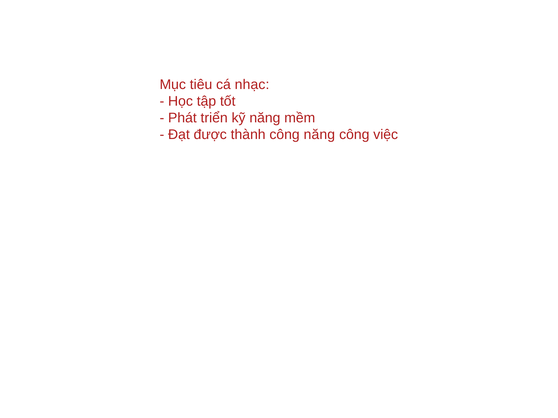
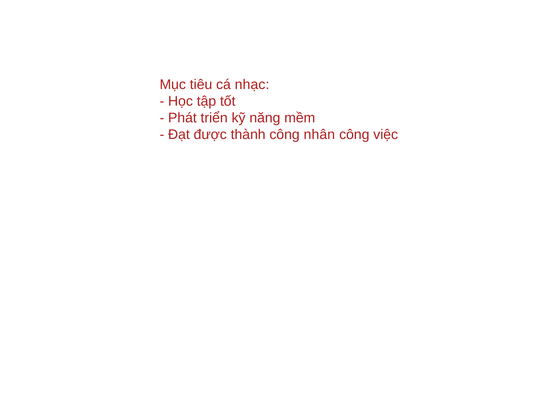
công năng: năng -> nhân (319, 135)
